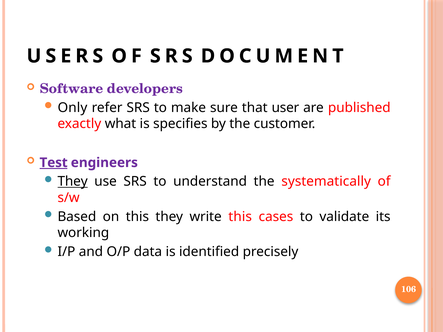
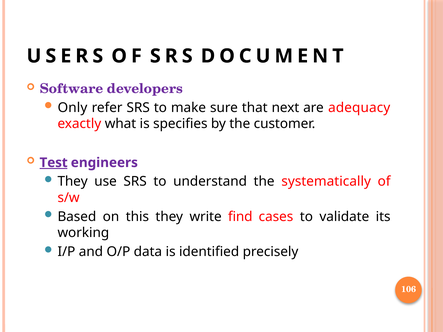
user: user -> next (285, 108)
published: published -> adequacy (359, 108)
They underline: present -> none (73, 182)
write this: this -> find (240, 217)
